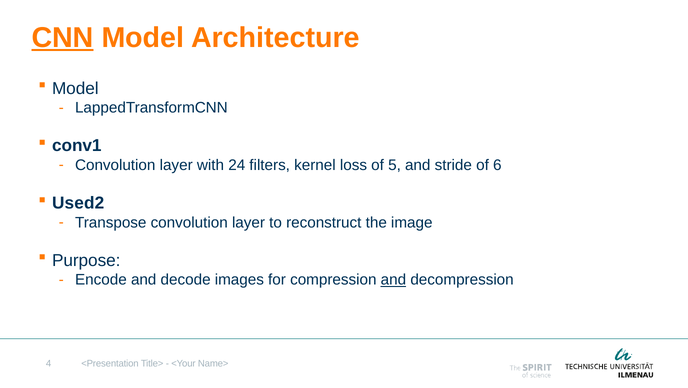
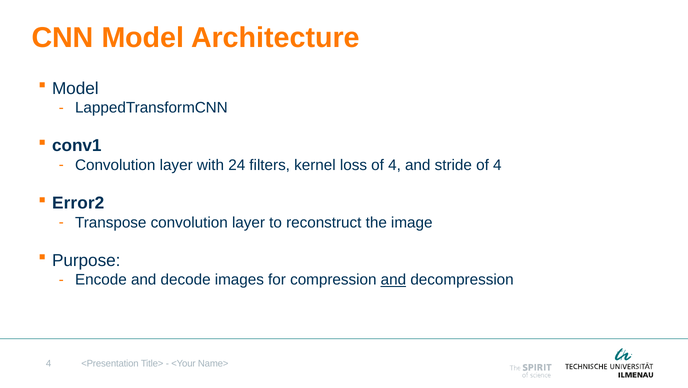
CNN underline: present -> none (63, 38)
5: 5 -> 4 (395, 165)
stride of 6: 6 -> 4 (497, 165)
Used2: Used2 -> Error2 (78, 203)
